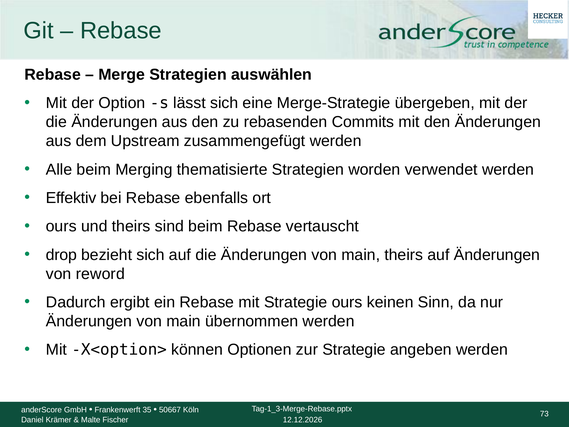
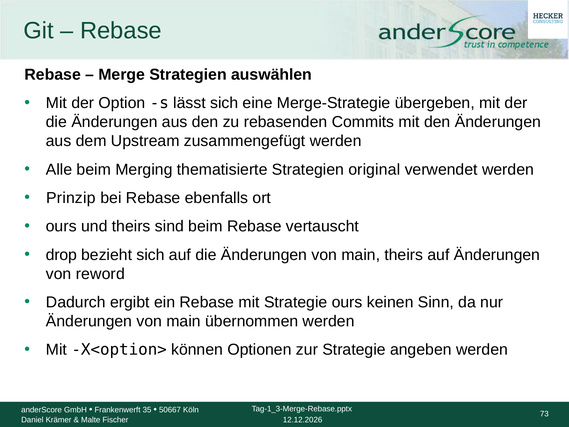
worden: worden -> original (374, 169)
Effektiv: Effektiv -> Prinzip (71, 198)
